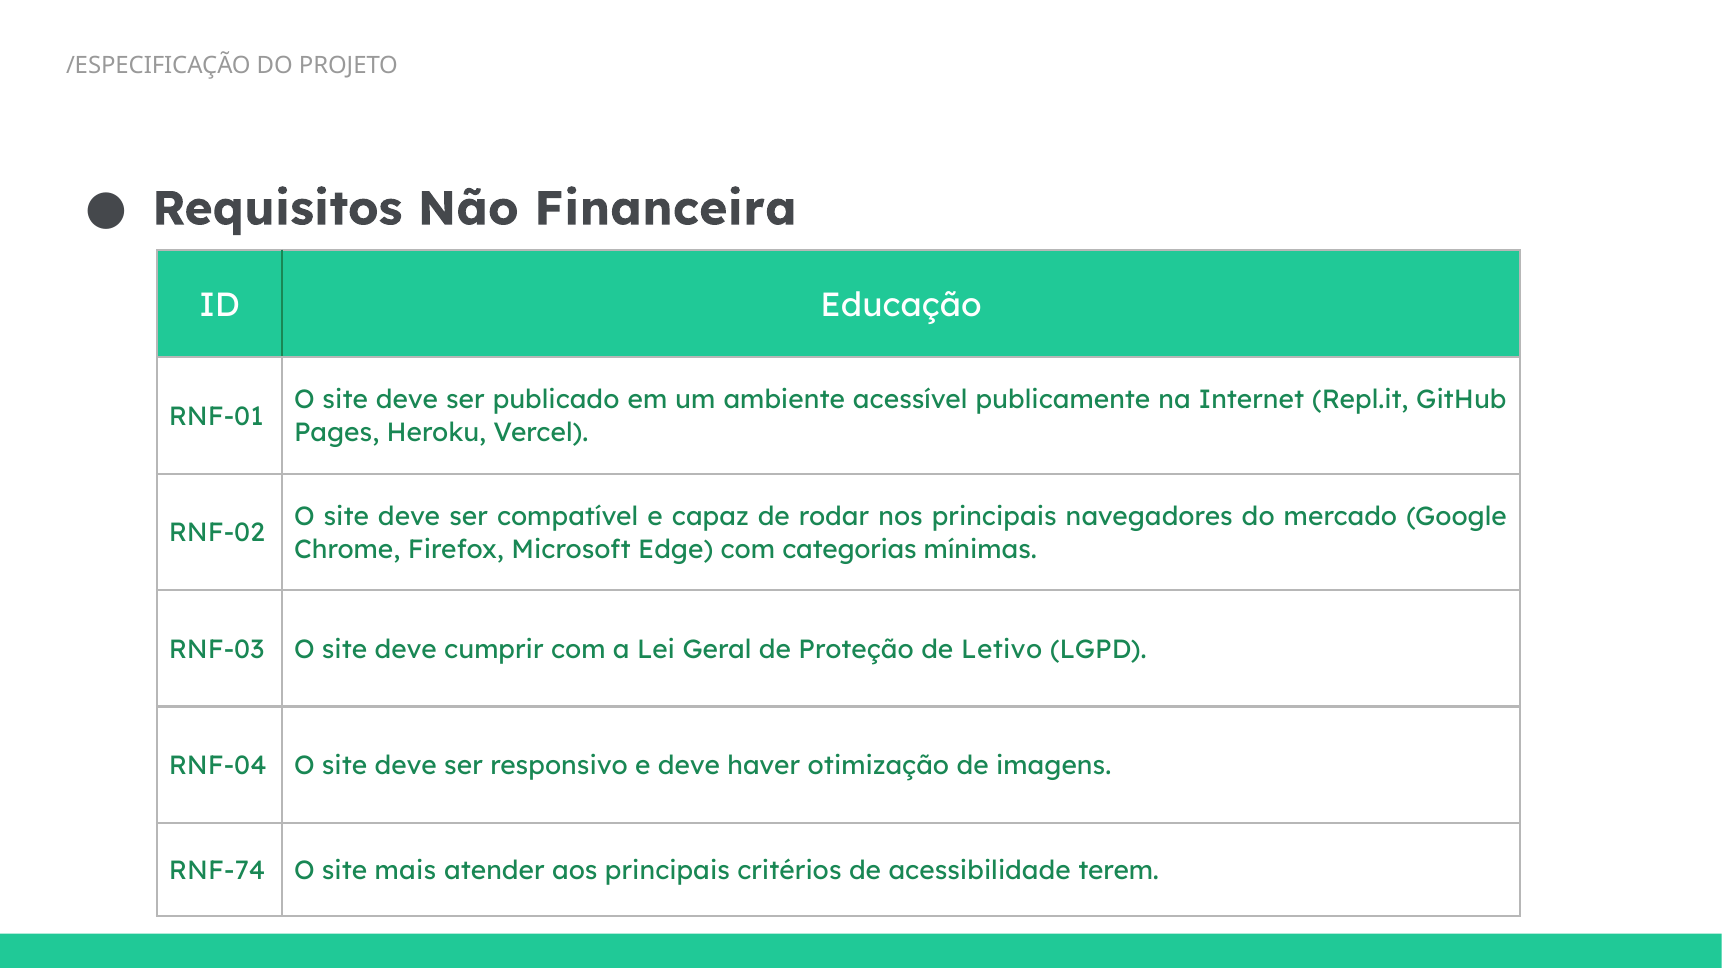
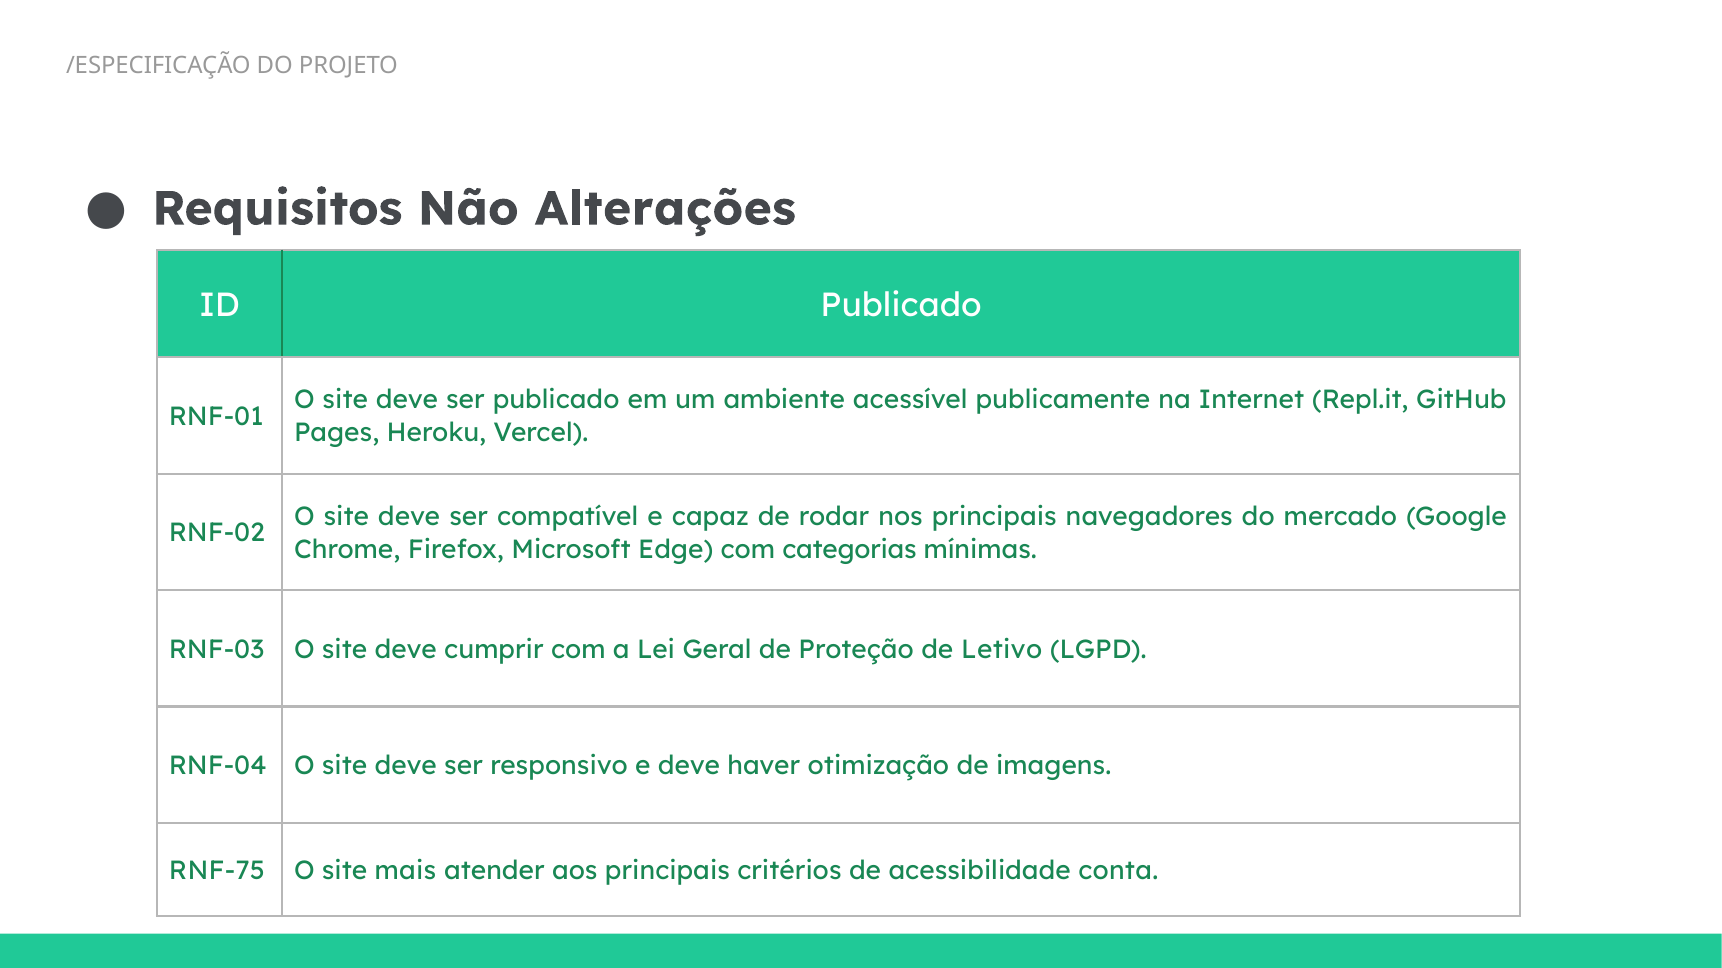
Financeira: Financeira -> Alterações (665, 209)
ID Educação: Educação -> Publicado (901, 306)
RNF-74: RNF-74 -> RNF-75 (217, 871)
terem: terem -> conta (1118, 871)
